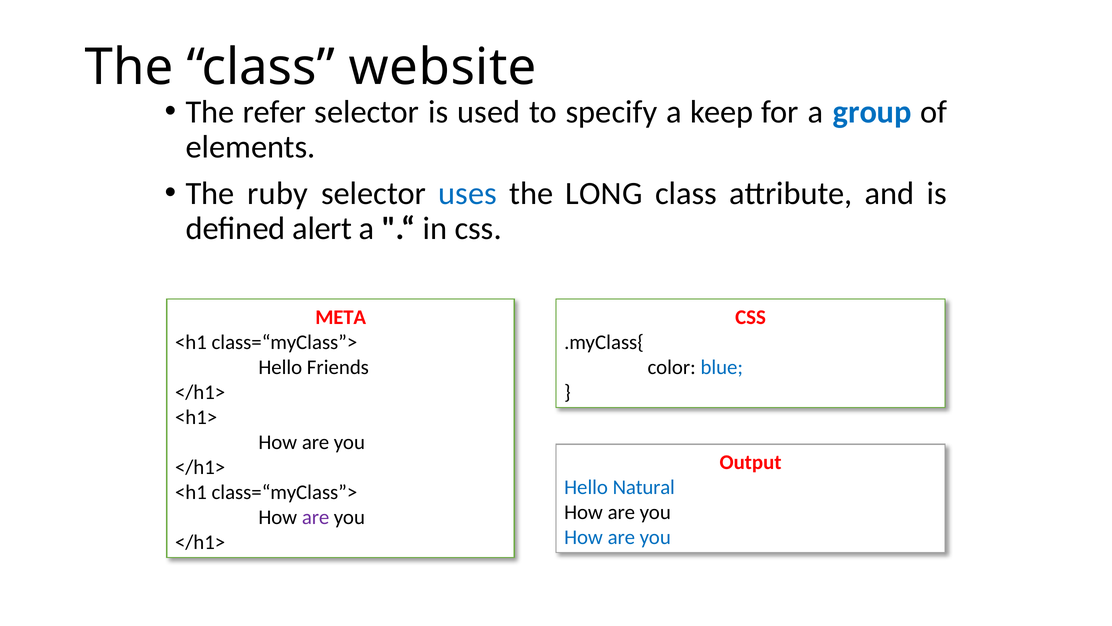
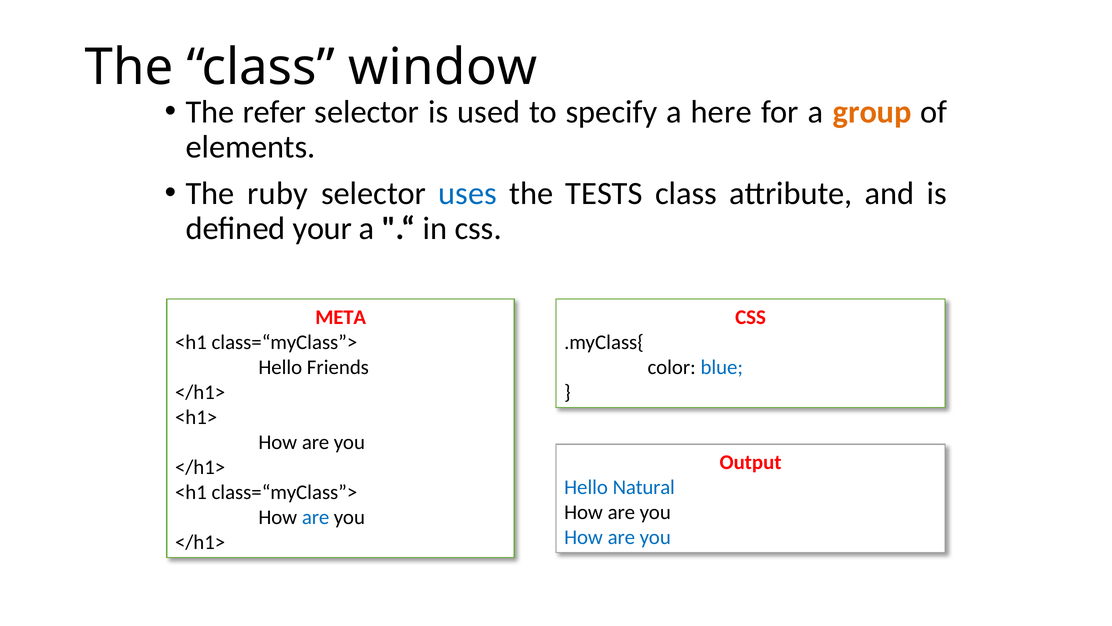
website: website -> window (443, 67)
keep: keep -> here (721, 112)
group colour: blue -> orange (872, 112)
LONG: LONG -> TESTS (604, 193)
alert: alert -> your (322, 228)
are colour: purple -> blue (316, 517)
